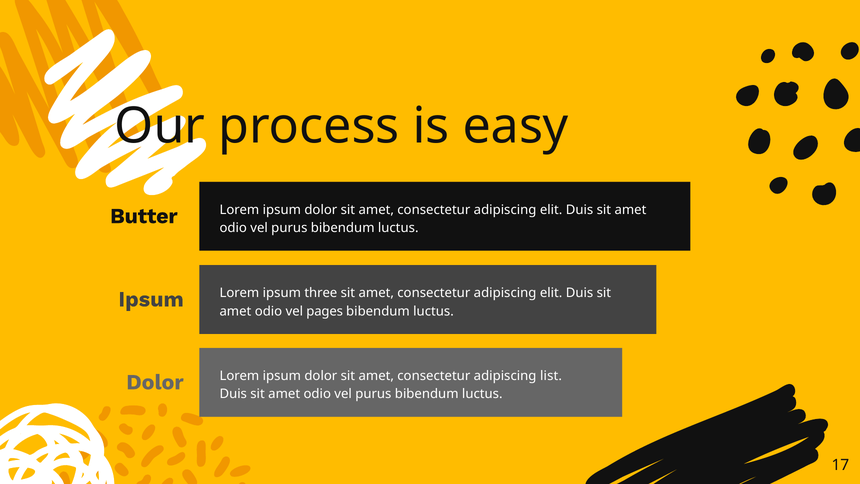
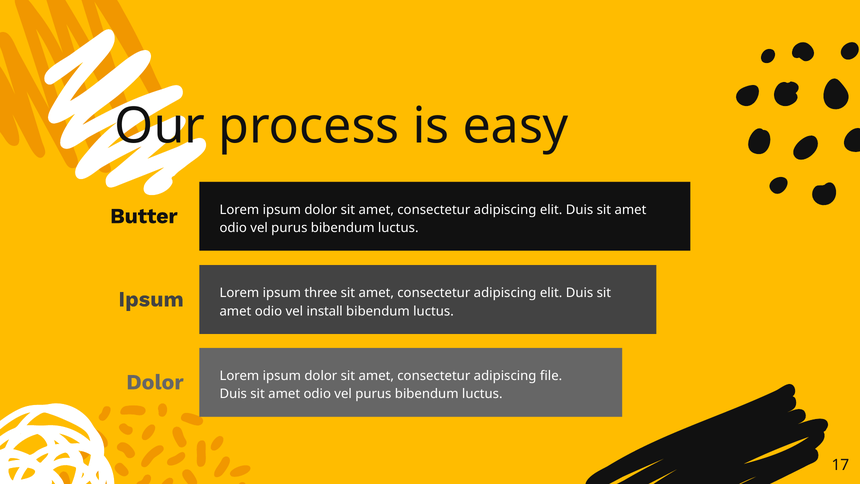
pages: pages -> install (325, 311)
list: list -> file (551, 376)
